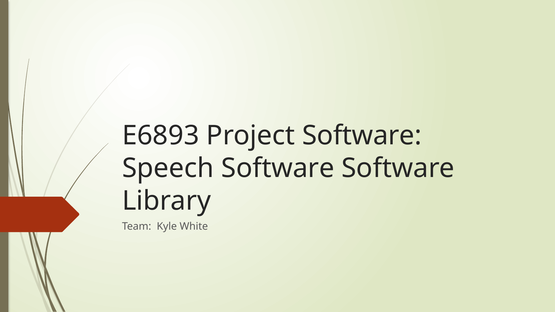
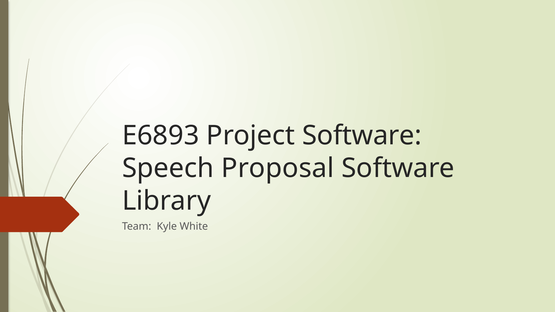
Speech Software: Software -> Proposal (278, 168)
